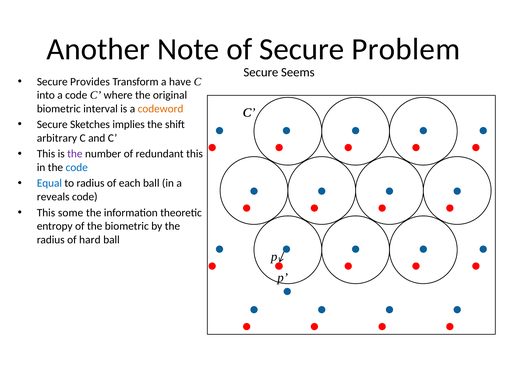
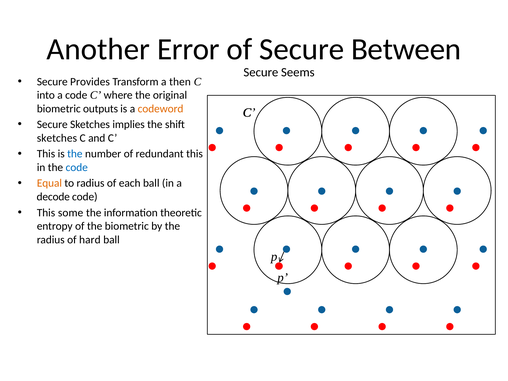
Note: Note -> Error (188, 49)
Problem: Problem -> Between (406, 49)
have: have -> then (180, 82)
interval: interval -> outputs (101, 109)
arbitrary: arbitrary -> sketches (57, 138)
the colour: purple -> blue (75, 154)
Equal colour: blue -> orange (49, 183)
reveals: reveals -> decode (53, 197)
